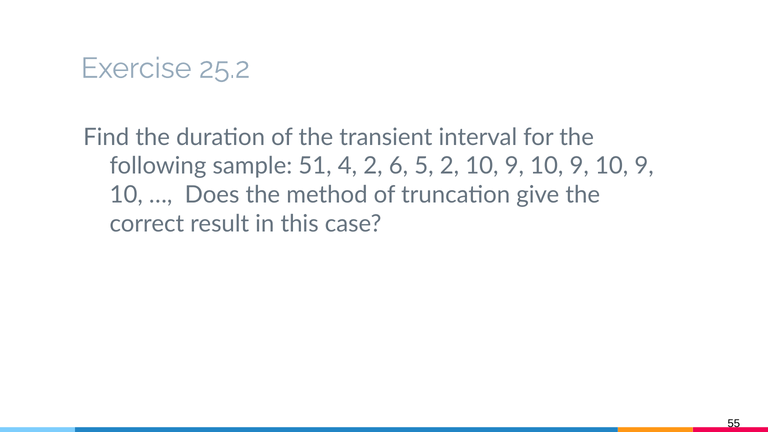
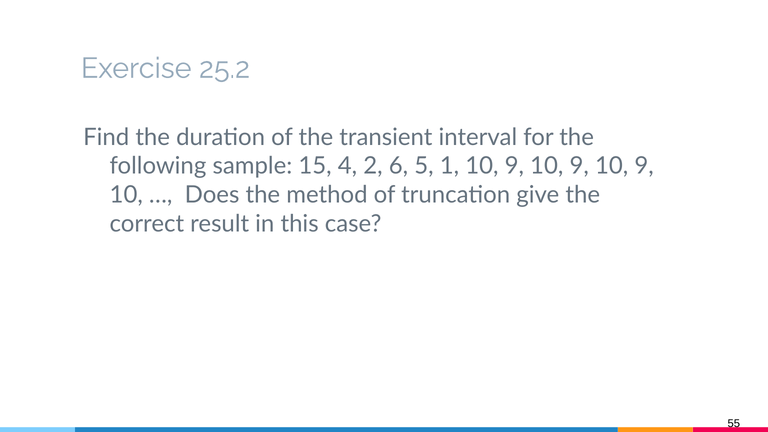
51: 51 -> 15 (315, 166)
5 2: 2 -> 1 (449, 166)
